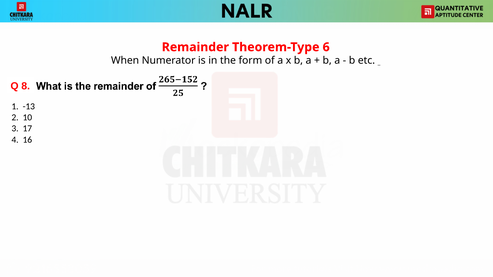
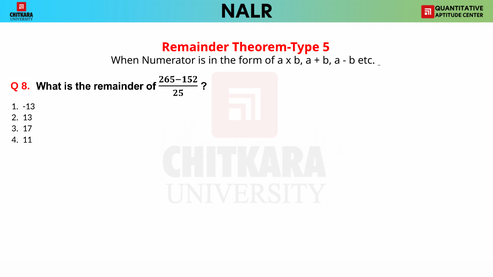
6: 6 -> 5 (326, 47)
10: 10 -> 13 (27, 118)
16: 16 -> 11 (27, 140)
